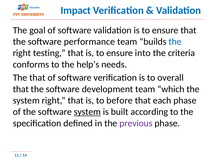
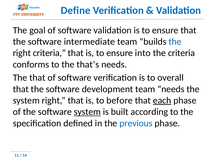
Impact: Impact -> Define (76, 10)
performance: performance -> intermediate (89, 42)
right testing: testing -> criteria (49, 53)
help’s: help’s -> that’s (88, 65)
team which: which -> needs (171, 89)
each underline: none -> present (162, 101)
previous colour: purple -> blue (136, 124)
